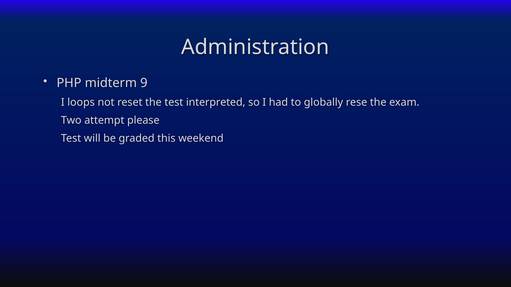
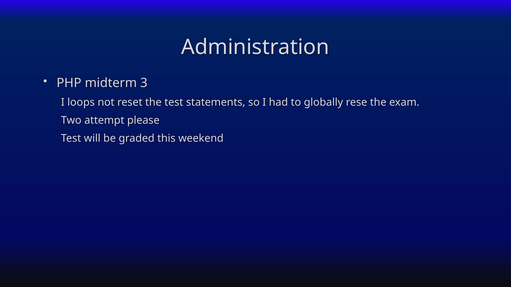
9: 9 -> 3 (144, 83)
interpreted: interpreted -> statements (216, 102)
